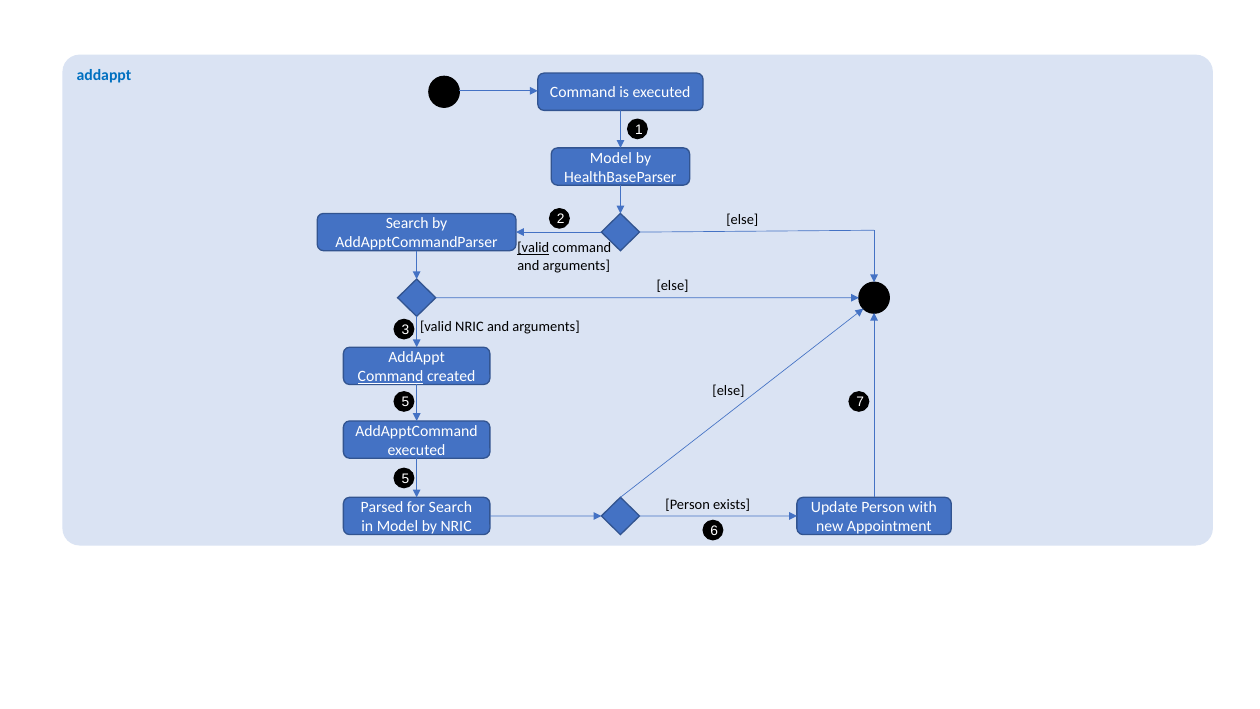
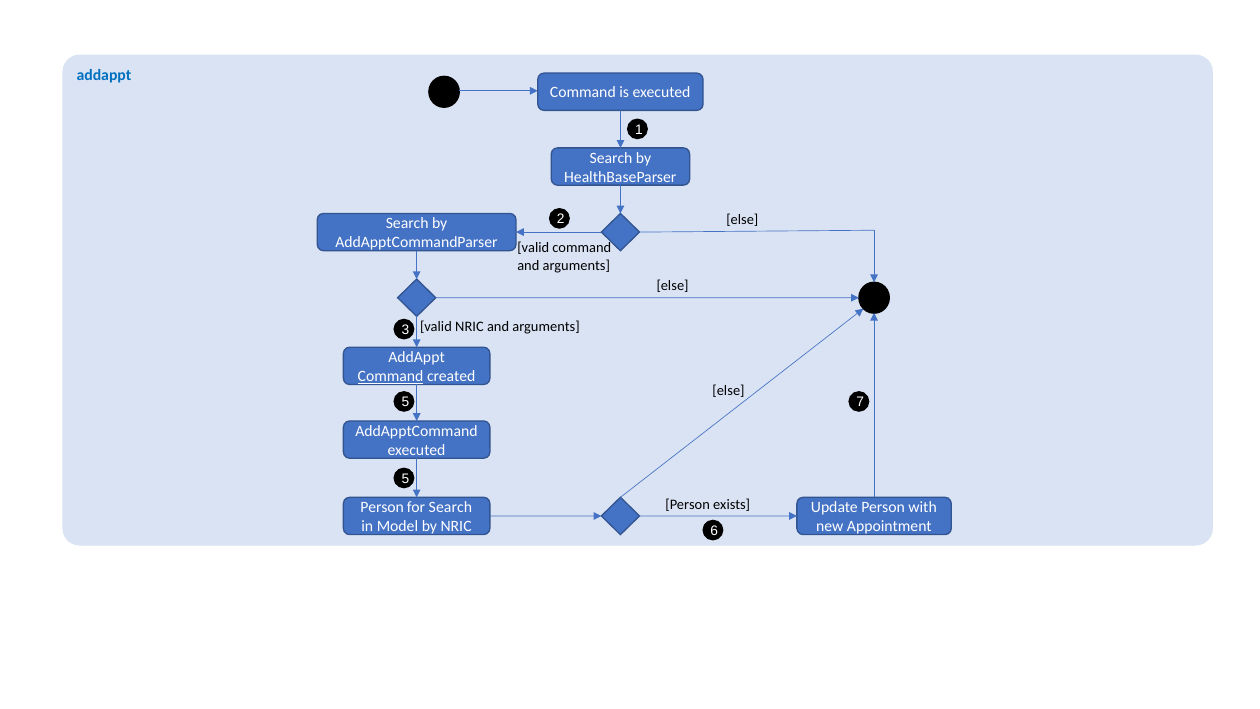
Model: Model -> Search (611, 158)
valid underline: present -> none (533, 248)
Parsed: Parsed -> Person (382, 507)
